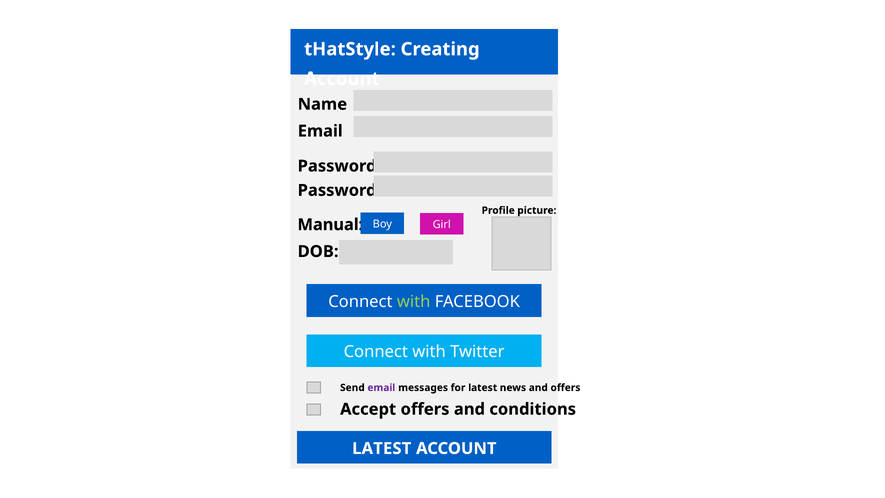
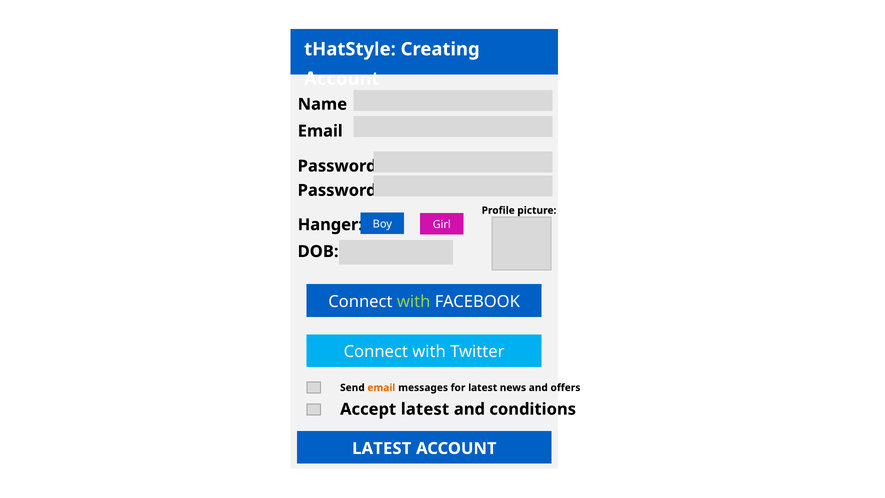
Manual: Manual -> Hanger (330, 225)
email colour: purple -> orange (381, 388)
Accept offers: offers -> latest (425, 409)
